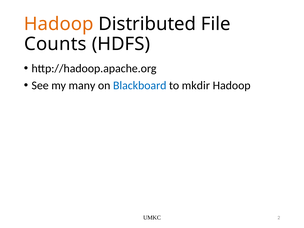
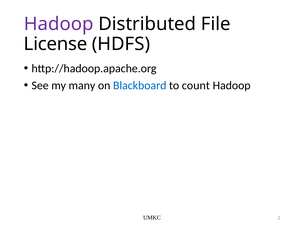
Hadoop colour: orange -> purple (59, 24)
Counts: Counts -> License (56, 44)
mkdir: mkdir -> count (196, 86)
